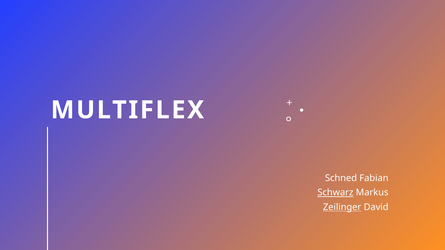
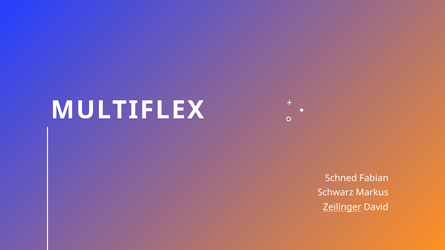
Schwarz underline: present -> none (335, 193)
